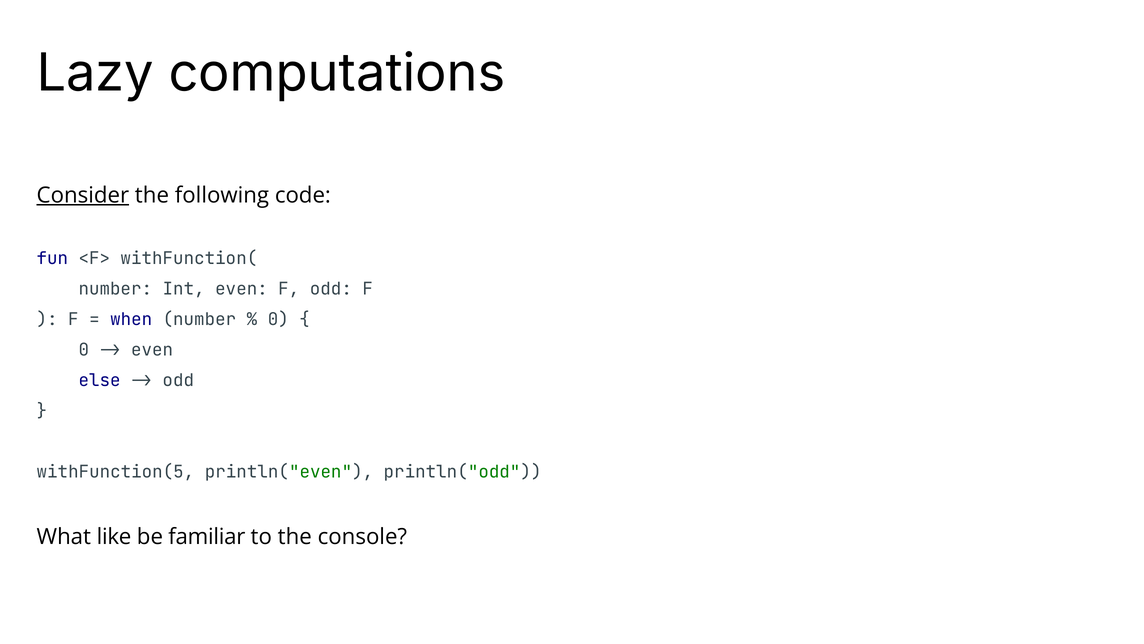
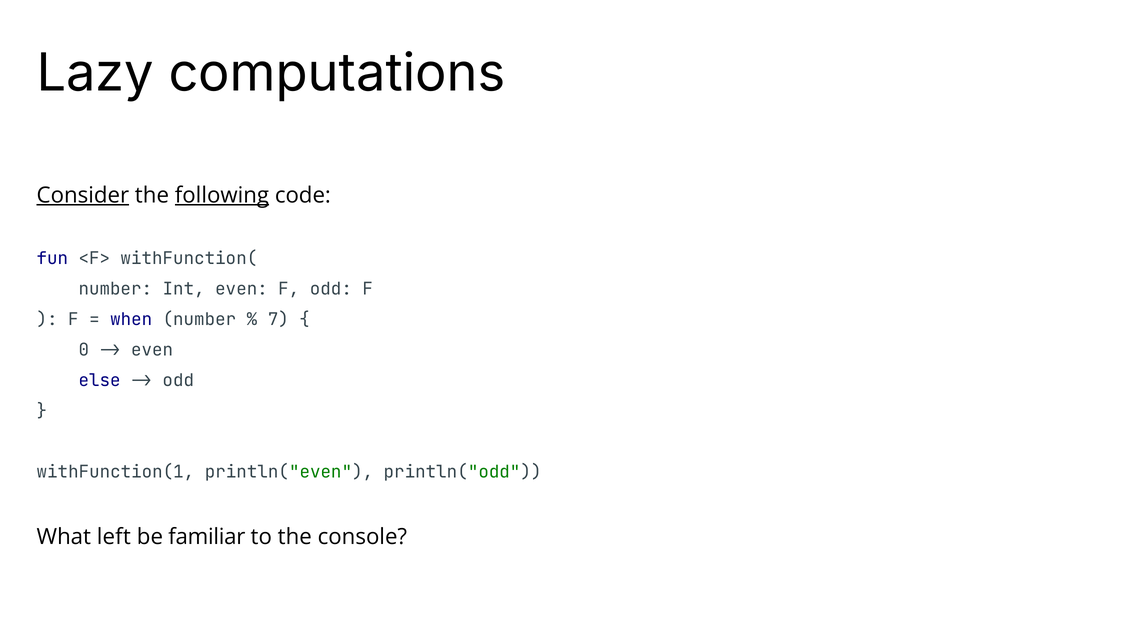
following underline: none -> present (222, 195)
0: 0 -> 7 (278, 319)
withFunction(5: withFunction(5 -> withFunction(1 (115, 472)
like: like -> left (114, 537)
